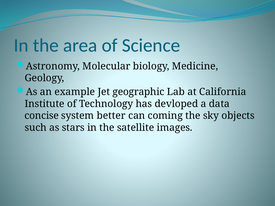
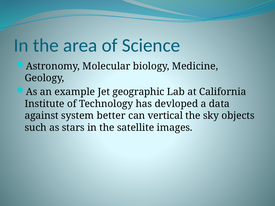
concise: concise -> against (42, 116)
coming: coming -> vertical (165, 116)
